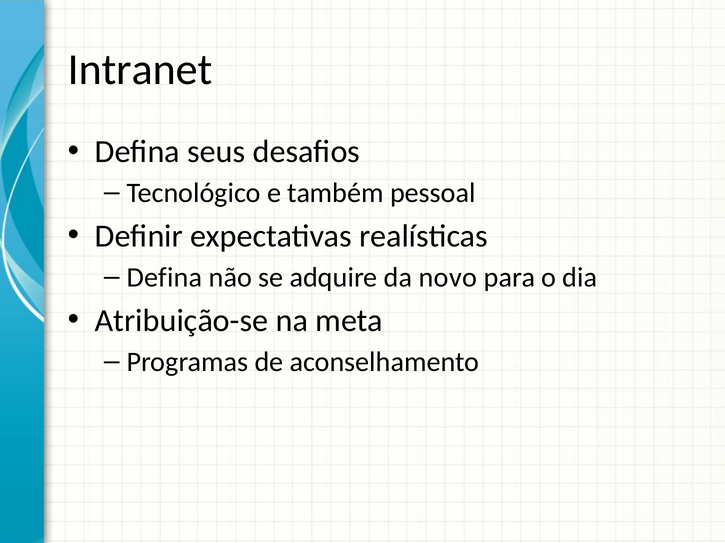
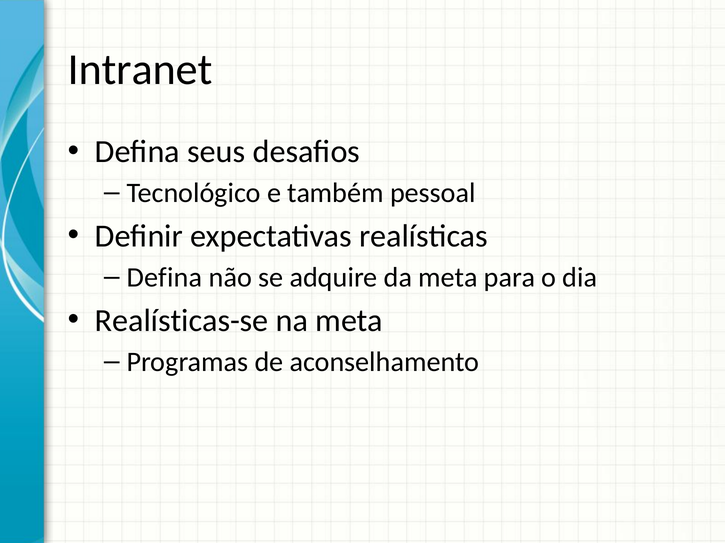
da novo: novo -> meta (448, 278)
Atribuição-se: Atribuição-se -> Realísticas-se (182, 321)
